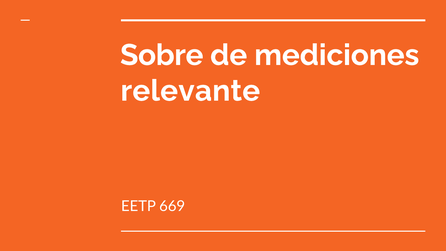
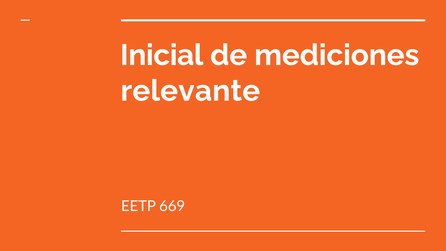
Sobre: Sobre -> Inicial (162, 55)
